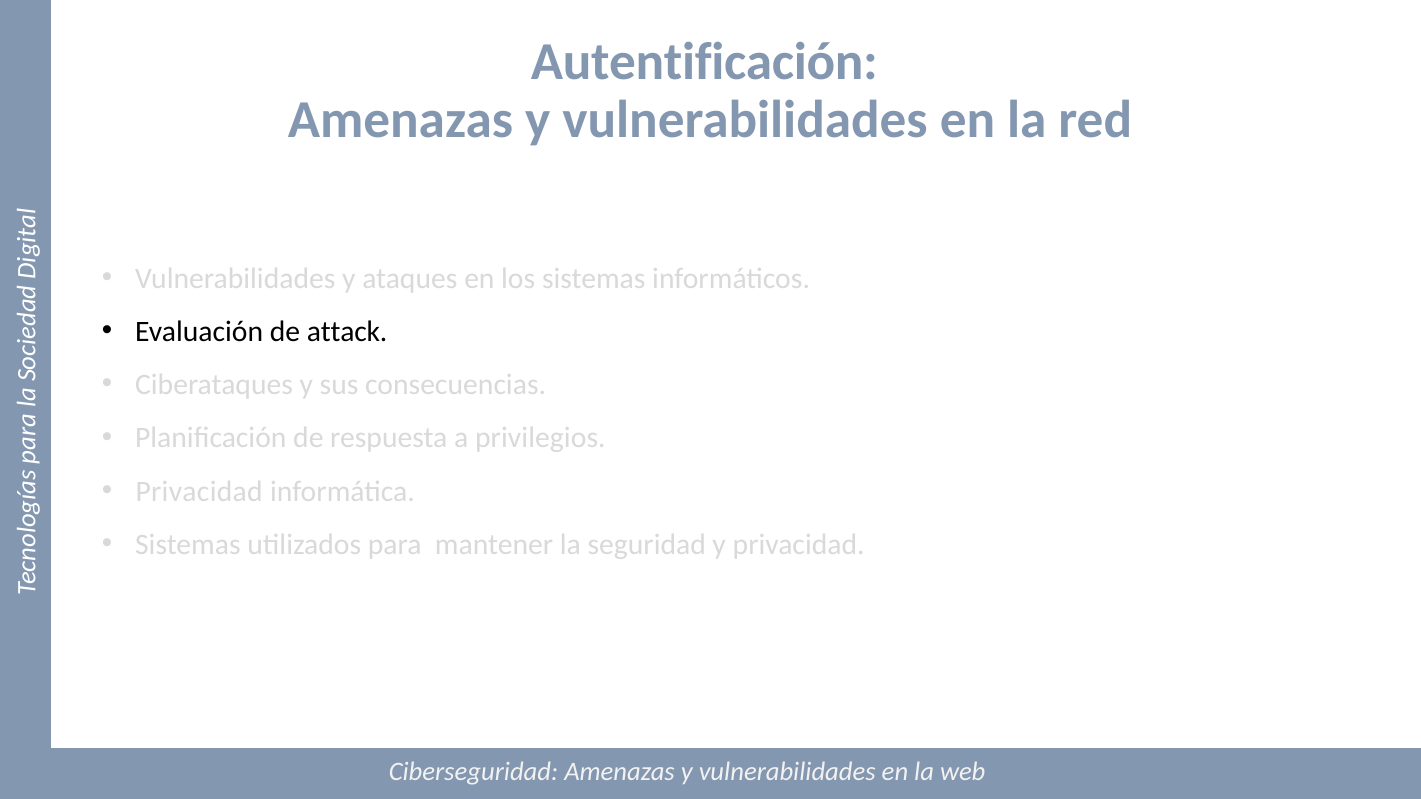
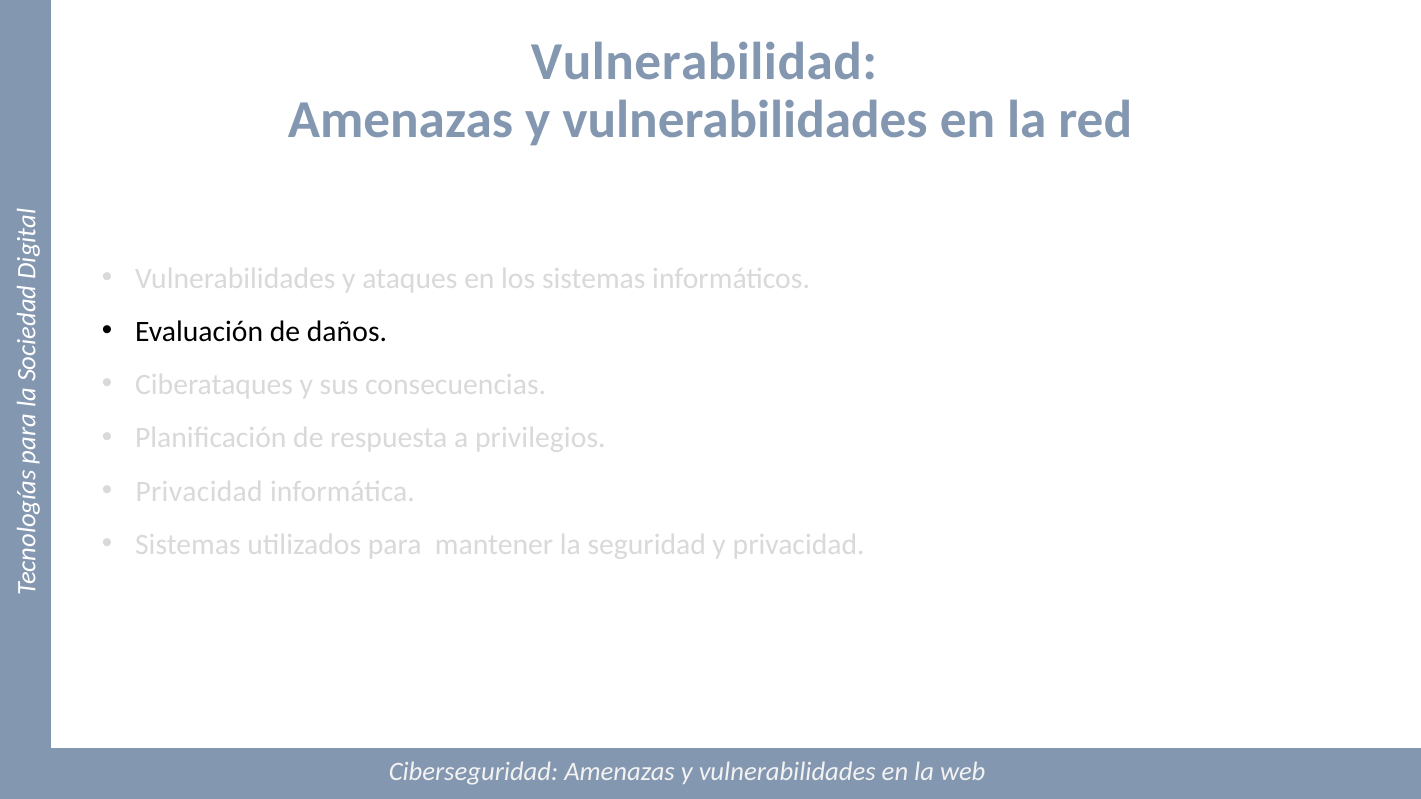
Autentificación: Autentificación -> Vulnerabilidad (704, 62)
attack: attack -> daños (347, 332)
